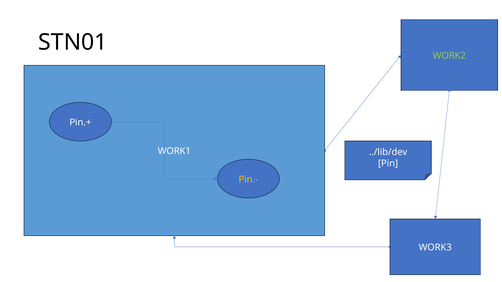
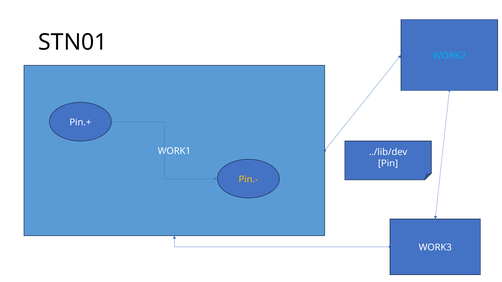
WORK2 colour: light green -> light blue (449, 56)
